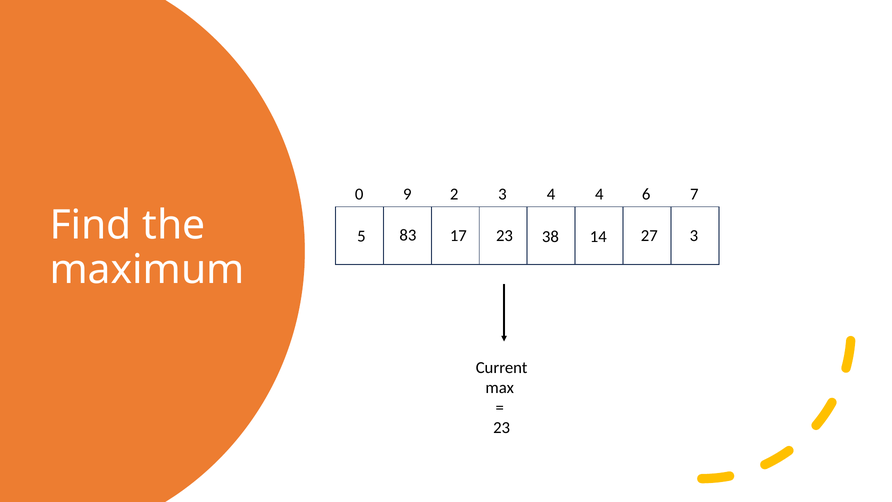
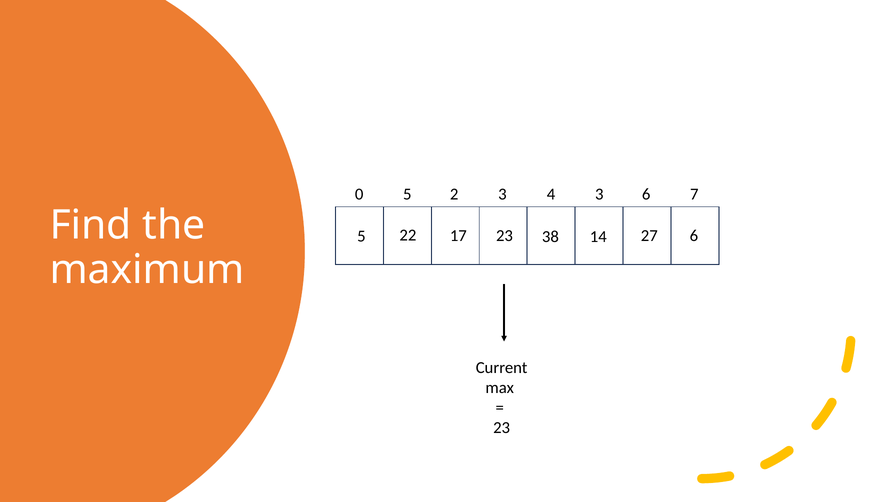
0 9: 9 -> 5 (407, 194)
4 4: 4 -> 3 (599, 194)
83: 83 -> 22 (408, 235)
27 3: 3 -> 6 (694, 236)
